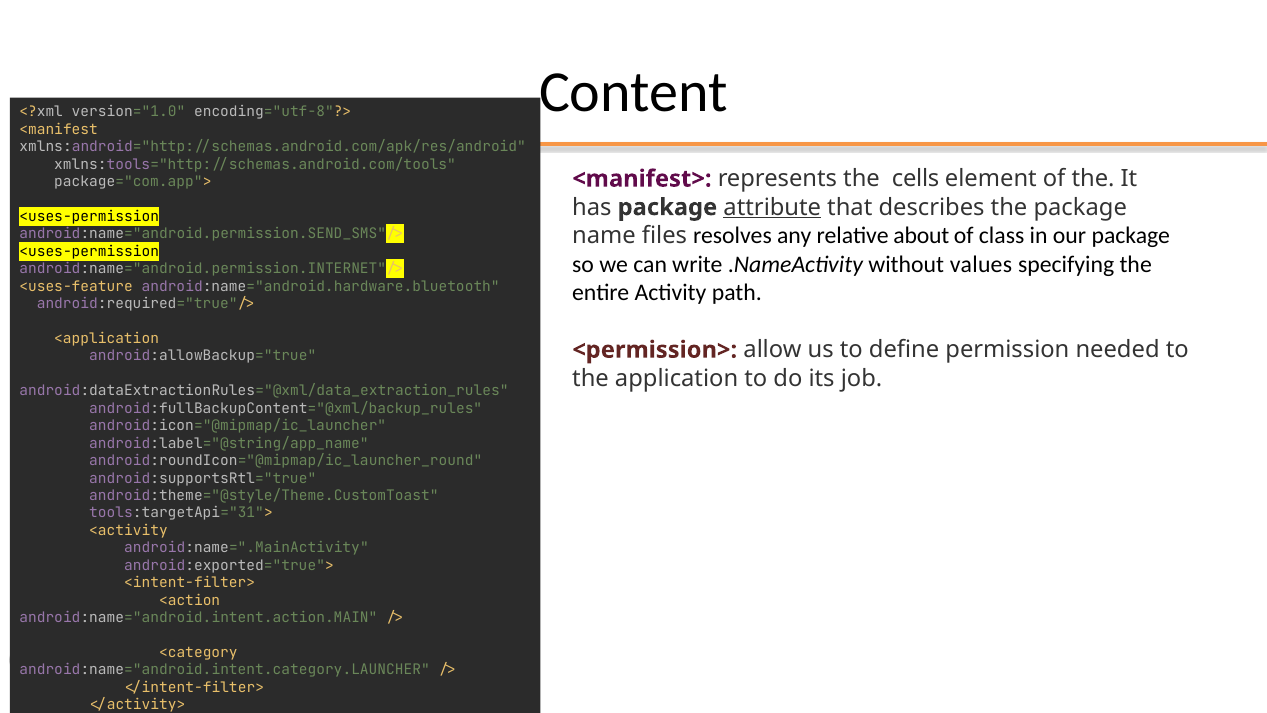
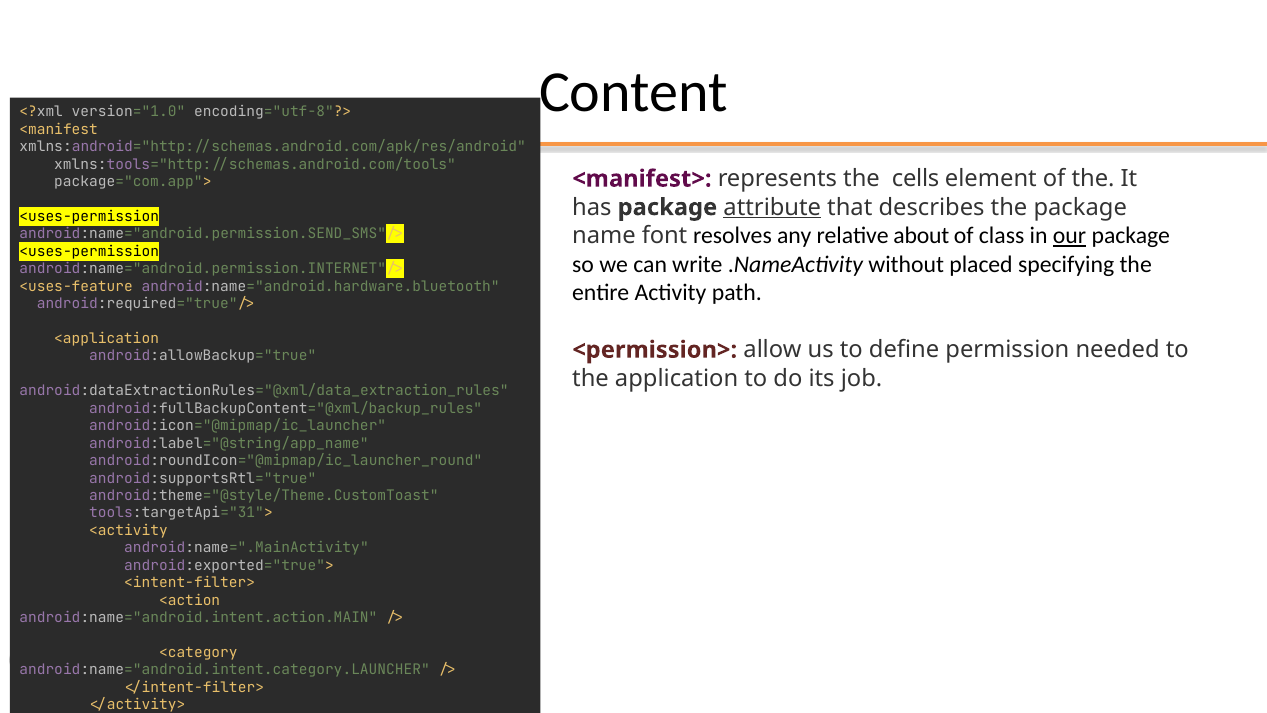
files: files -> font (665, 236)
our underline: none -> present (1070, 236)
values: values -> placed (981, 264)
